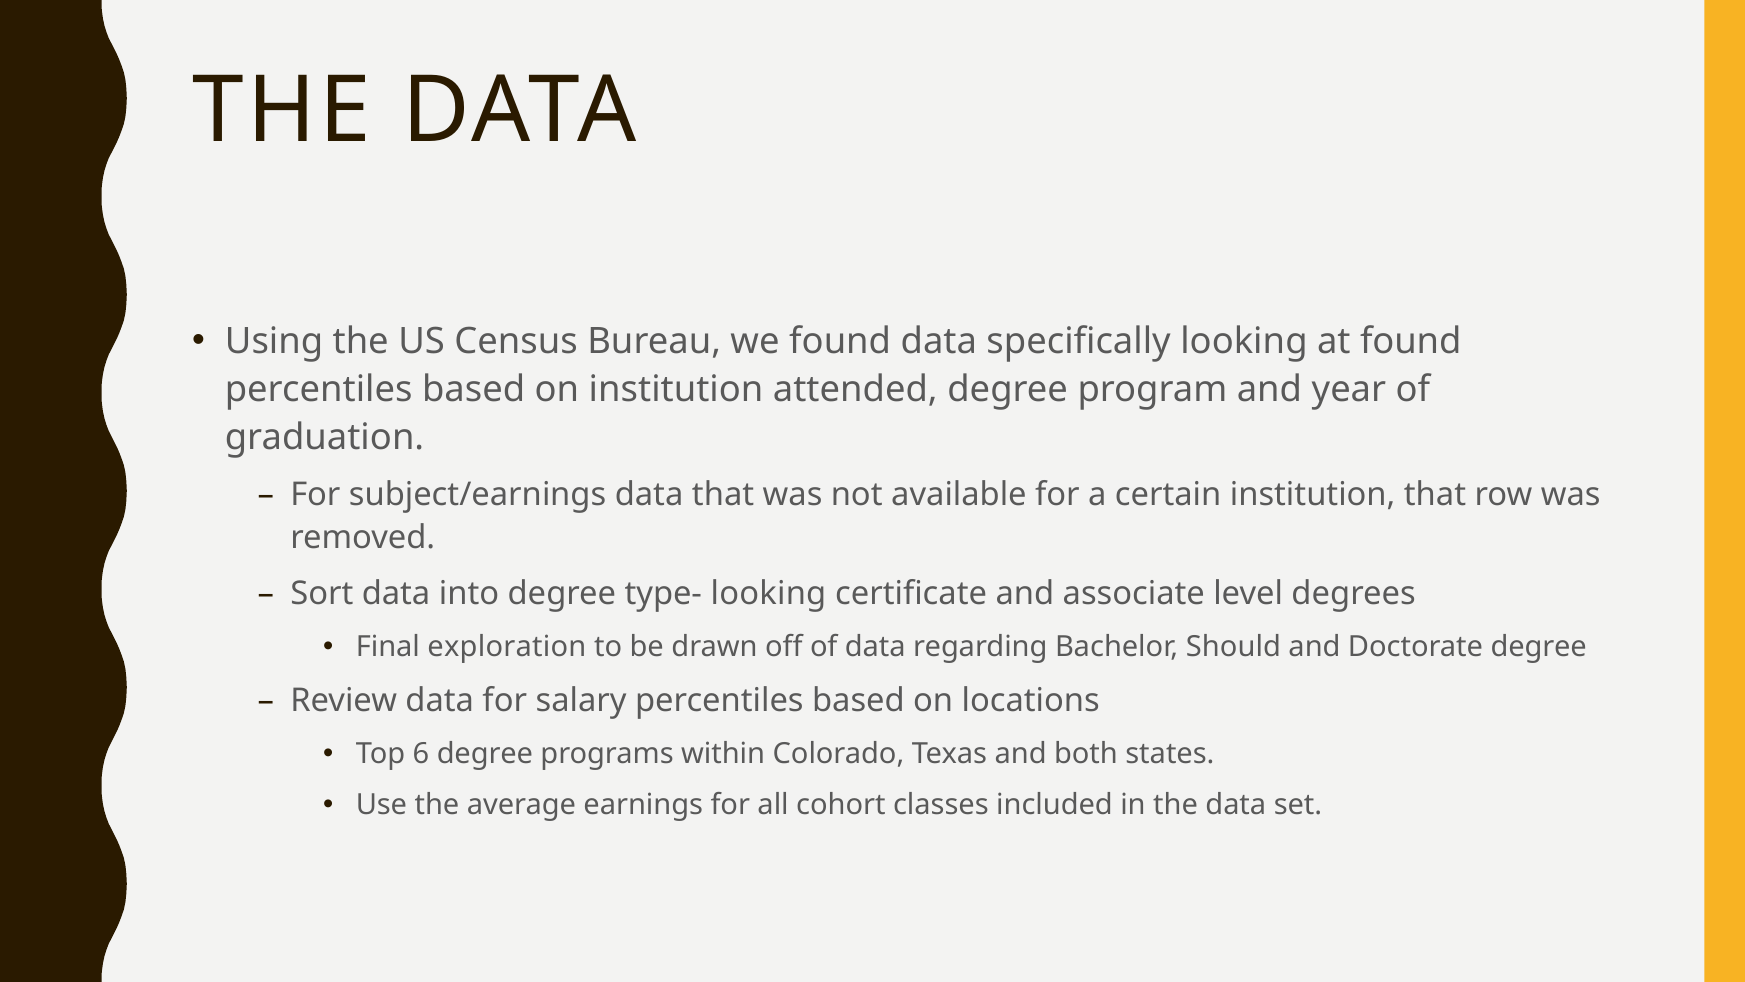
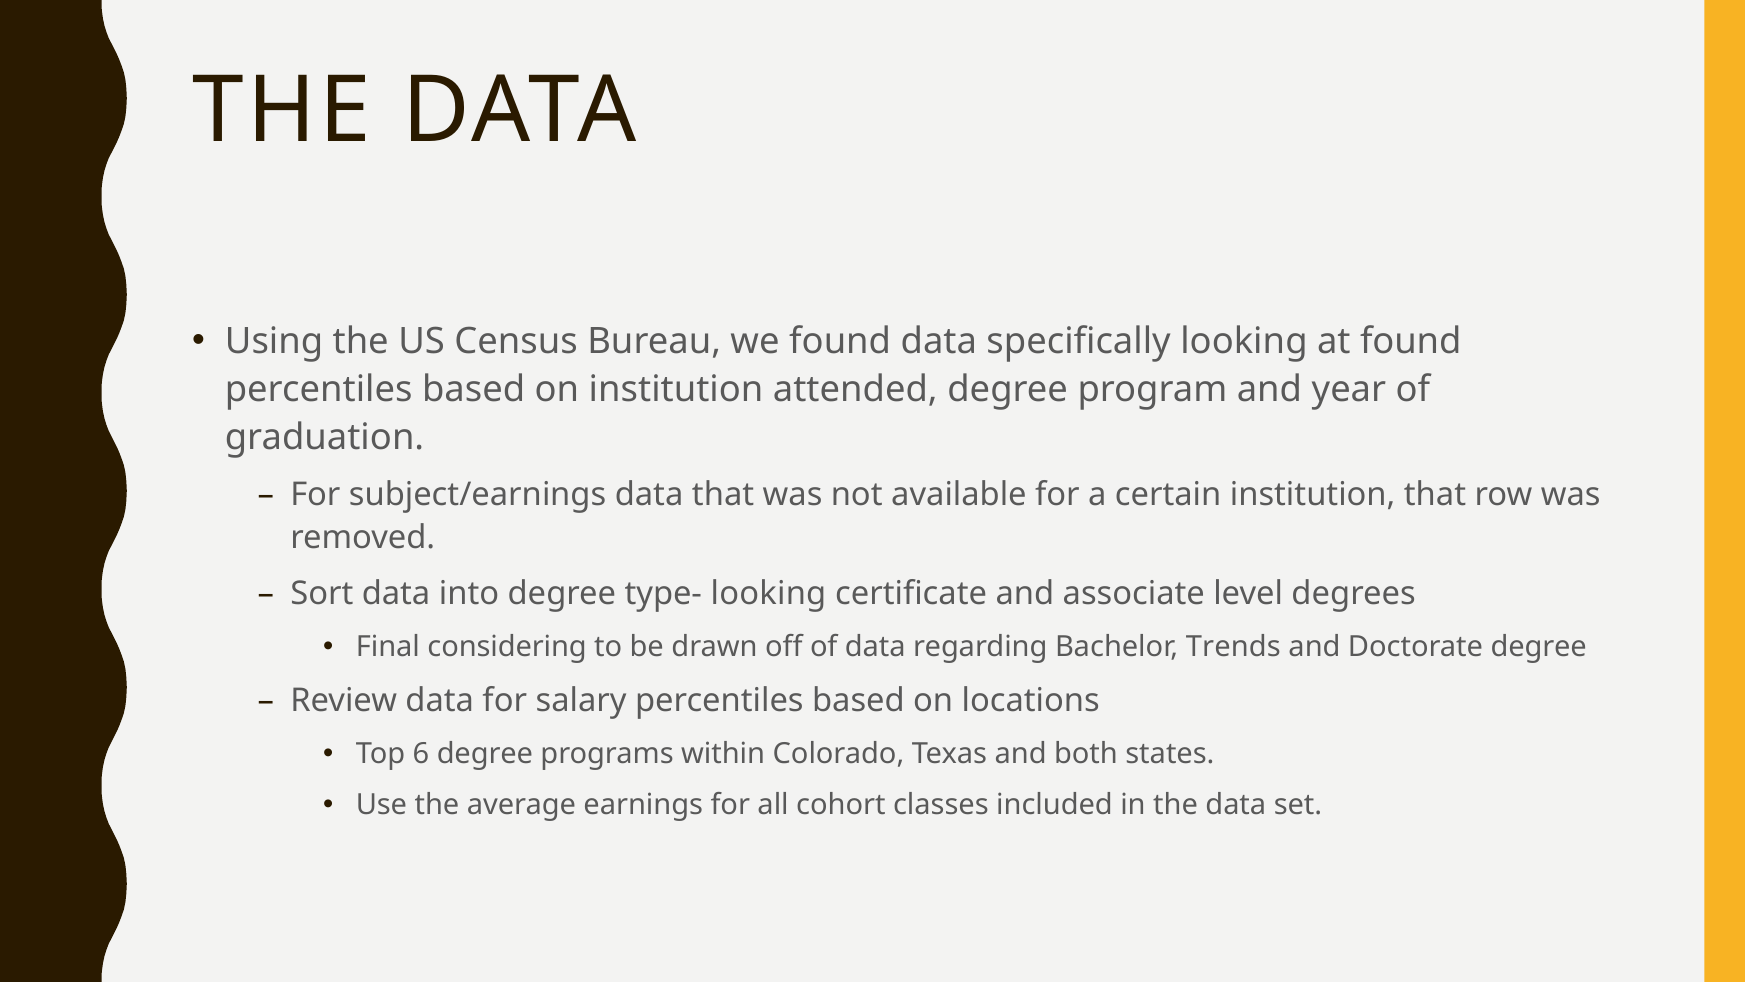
exploration: exploration -> considering (507, 647)
Should: Should -> Trends (1233, 647)
